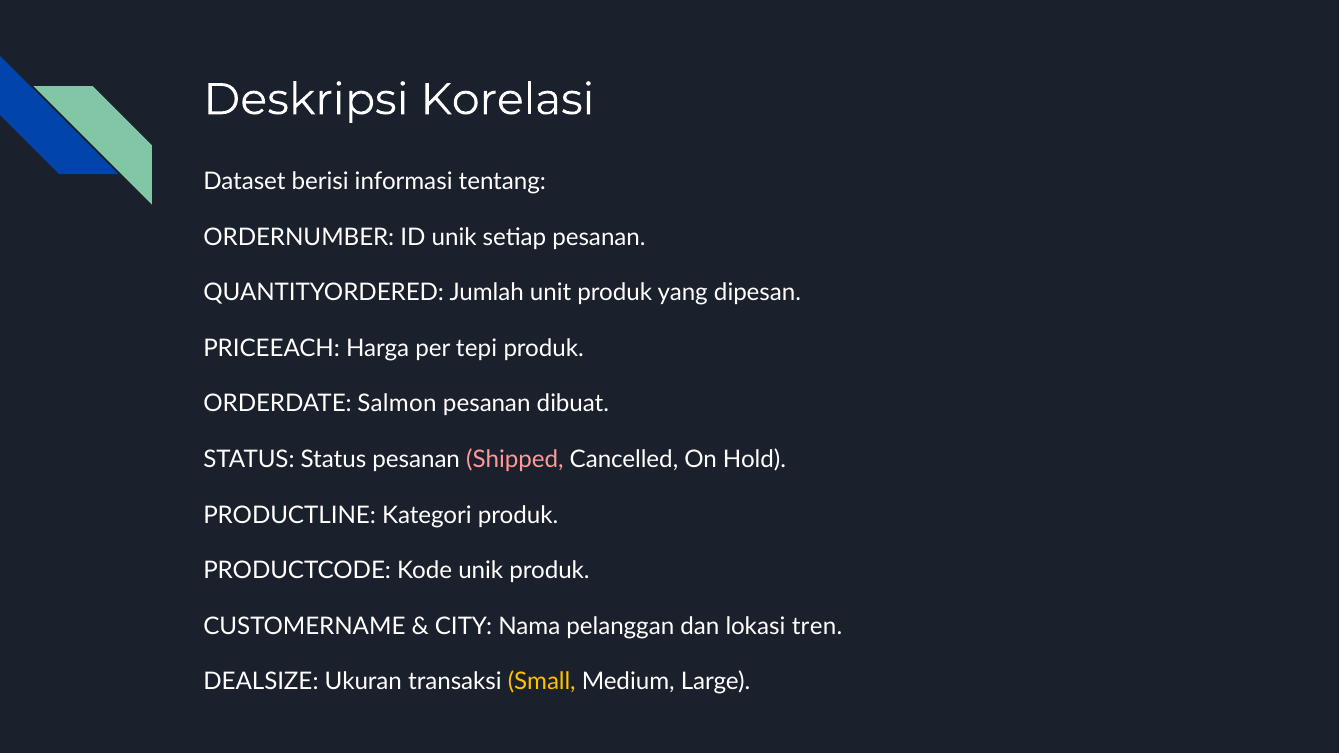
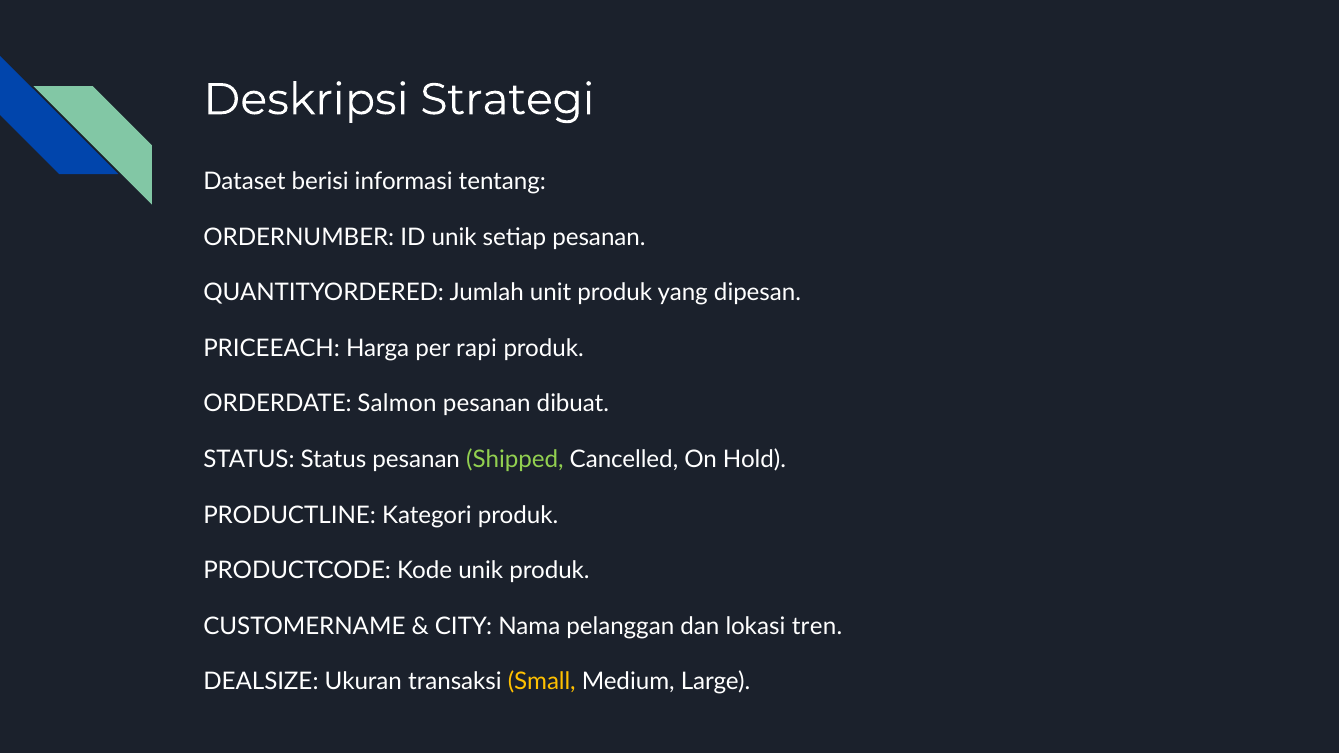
Korelasi: Korelasi -> Strategi (507, 100)
tepi: tepi -> rapi (477, 348)
Shipped colour: pink -> light green (515, 460)
